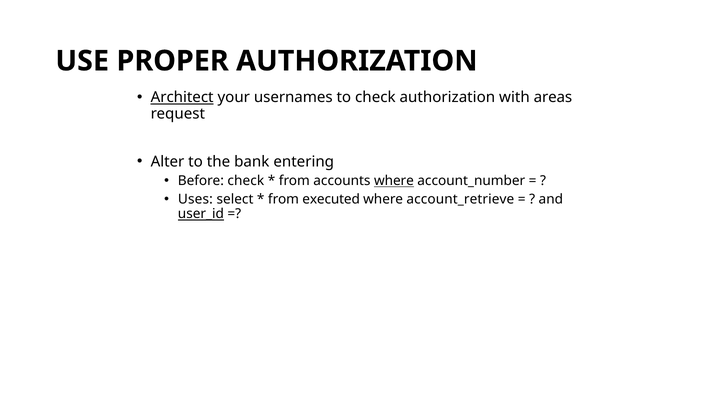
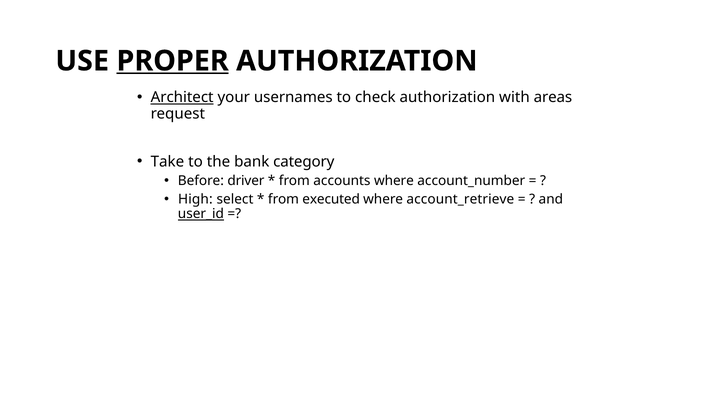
PROPER underline: none -> present (173, 61)
Alter: Alter -> Take (167, 162)
entering: entering -> category (304, 162)
Before check: check -> driver (246, 181)
where underline: present -> none (394, 181)
Uses: Uses -> High (195, 200)
